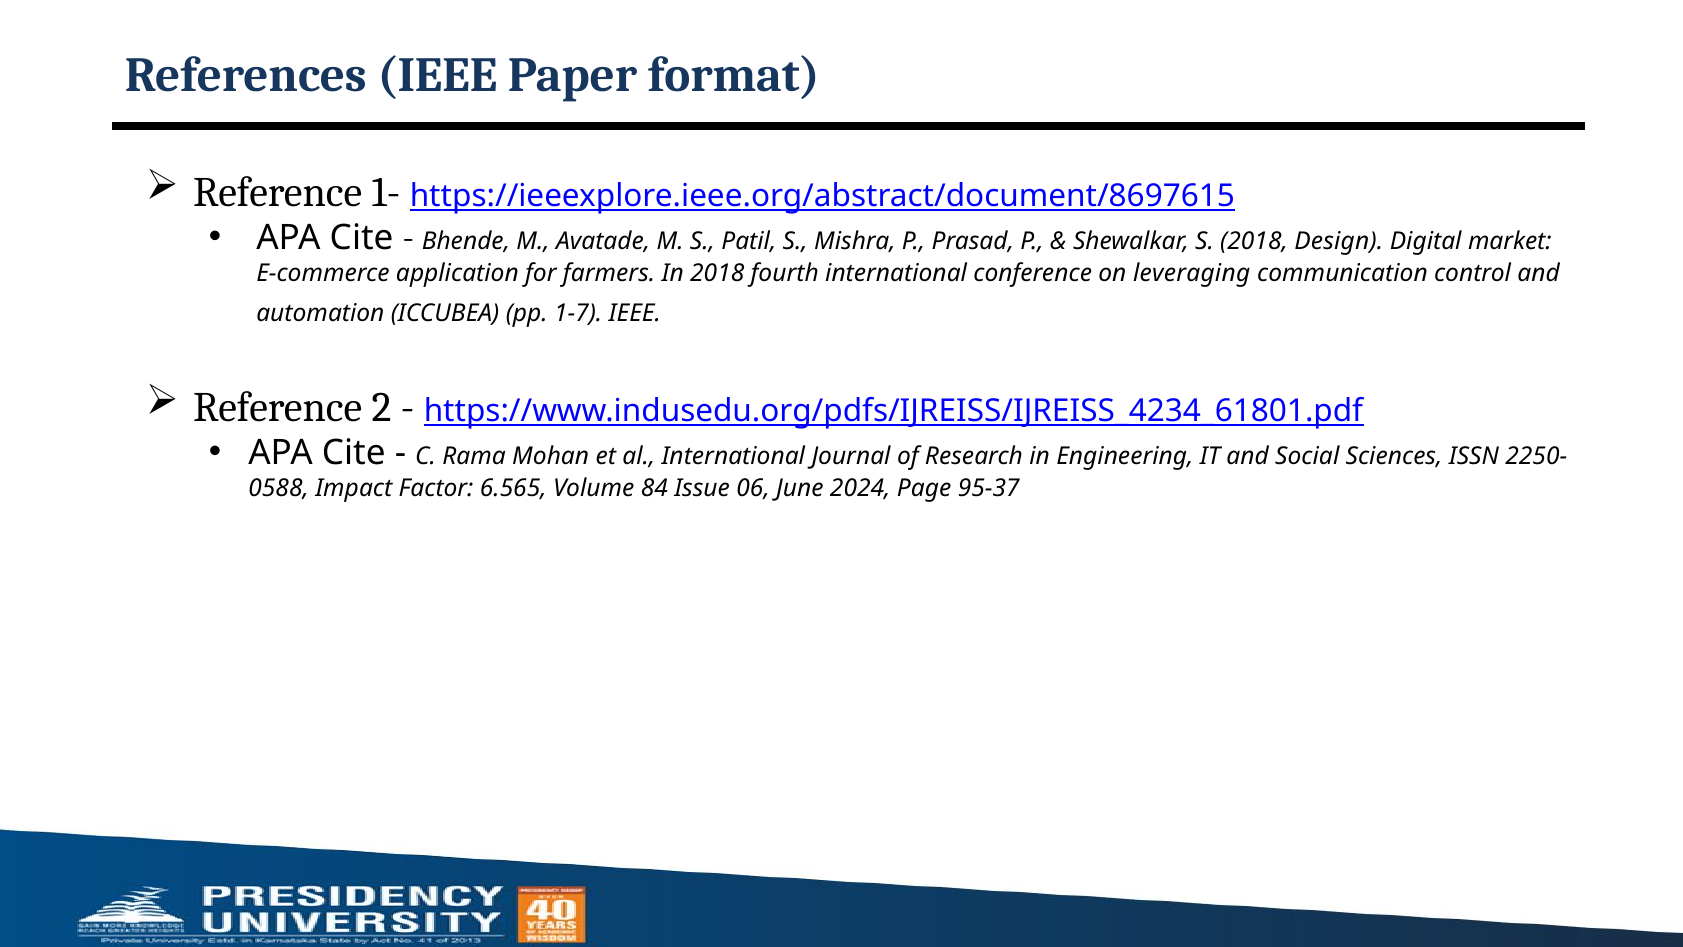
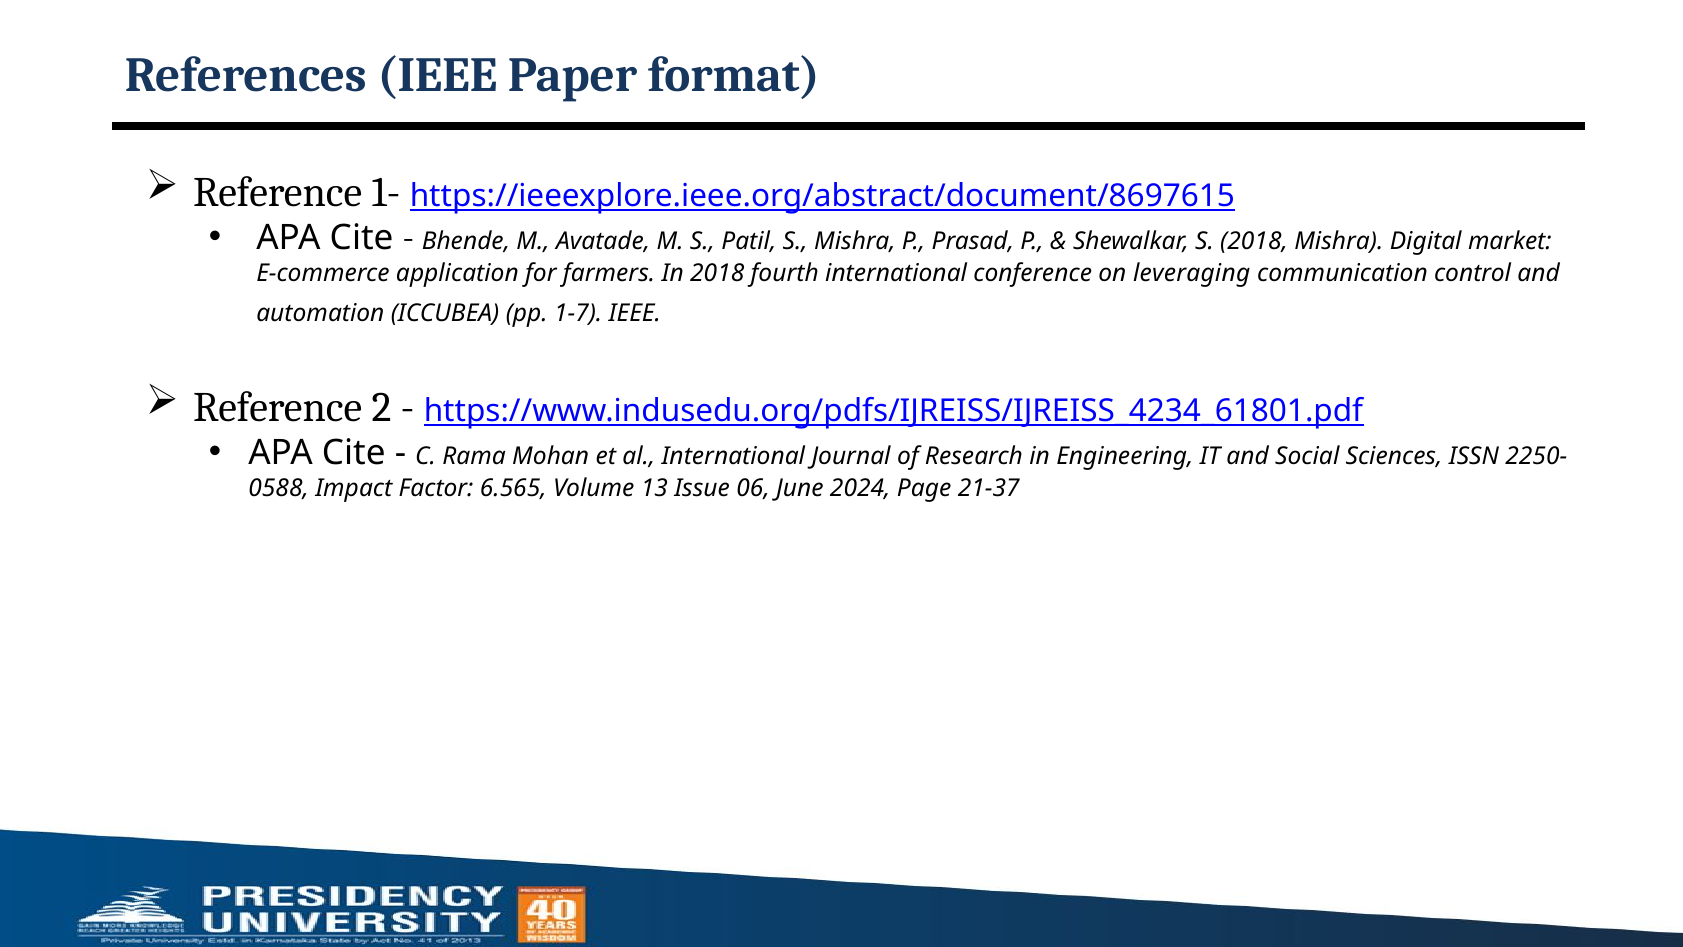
2018 Design: Design -> Mishra (1339, 242)
84: 84 -> 13 (654, 488)
95-37: 95-37 -> 21-37 (989, 488)
